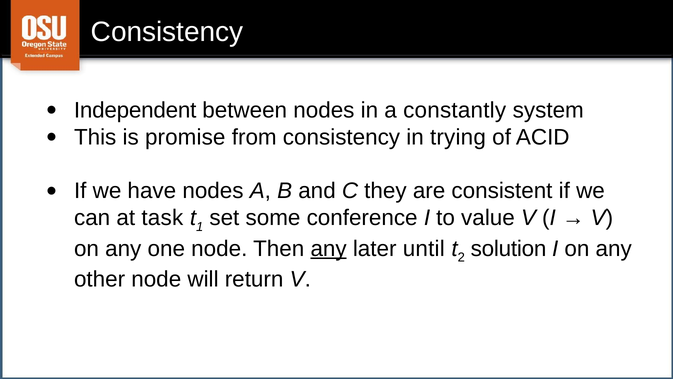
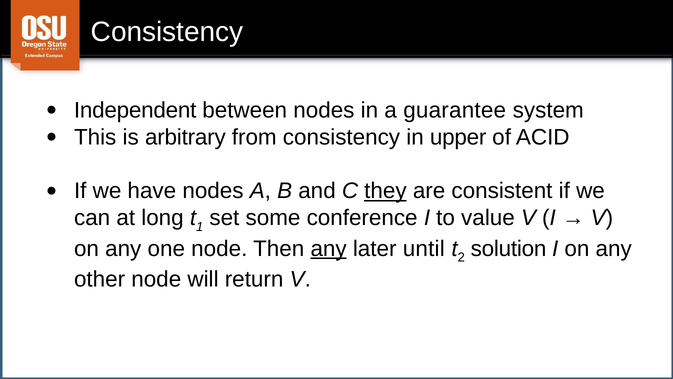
constantly: constantly -> guarantee (455, 110)
promise: promise -> arbitrary (185, 137)
trying: trying -> upper (458, 137)
they underline: none -> present (385, 191)
task: task -> long (162, 218)
